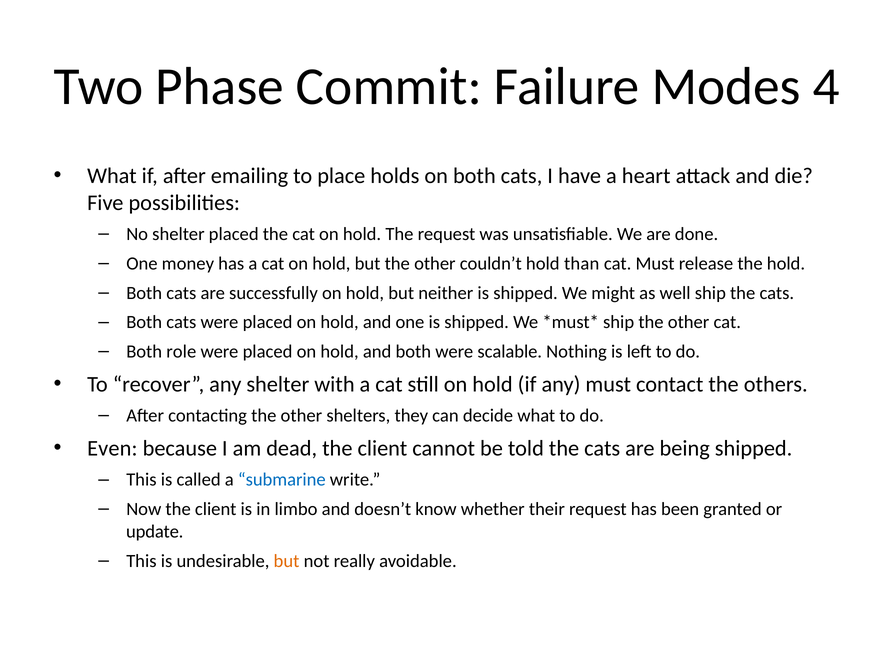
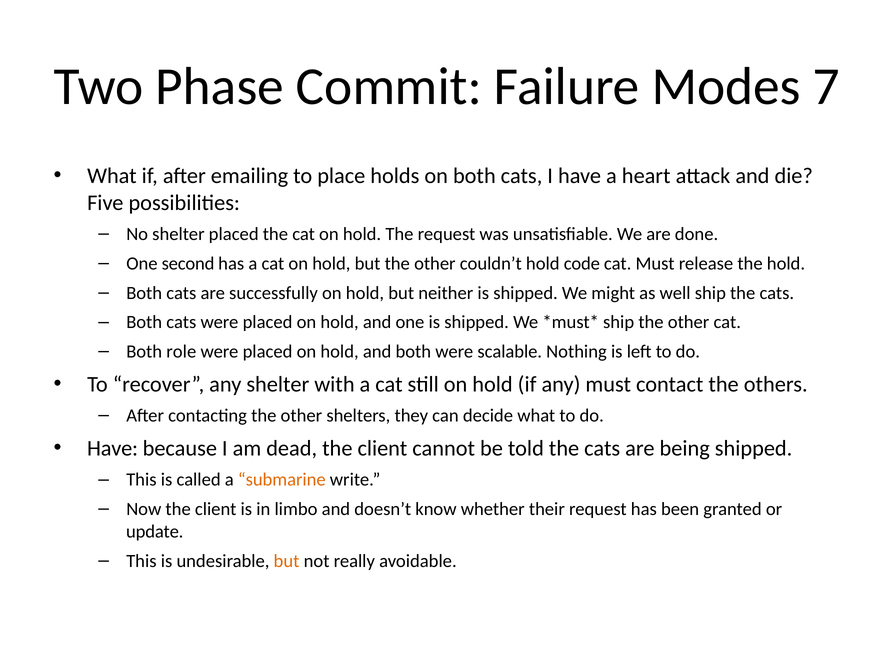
4: 4 -> 7 (826, 86)
money: money -> second (188, 263)
than: than -> code (582, 263)
Even: Even -> Have (113, 448)
submarine colour: blue -> orange (282, 479)
